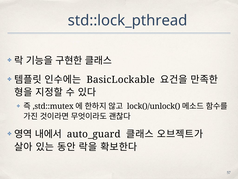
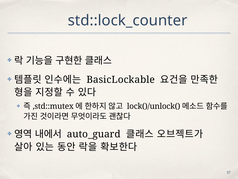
std::lock_pthread: std::lock_pthread -> std::lock_counter (128, 20)
